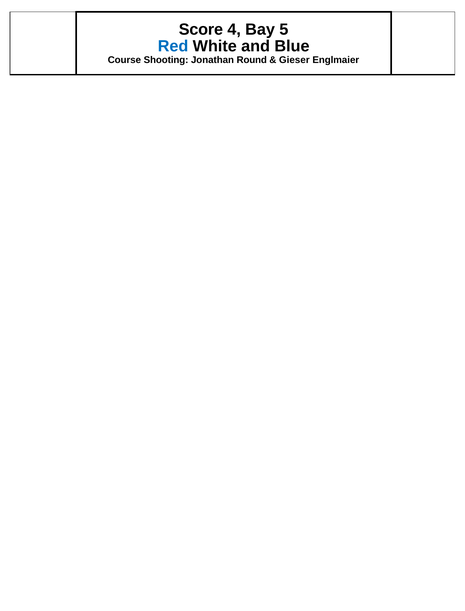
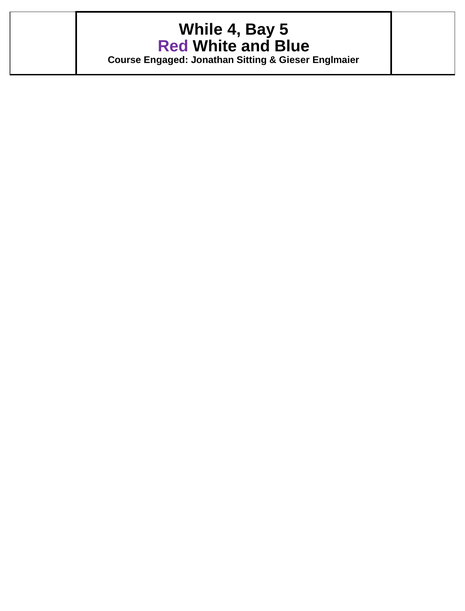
Score: Score -> While (201, 29)
Red colour: blue -> purple (173, 46)
Shooting: Shooting -> Engaged (166, 60)
Round: Round -> Sitting (252, 60)
